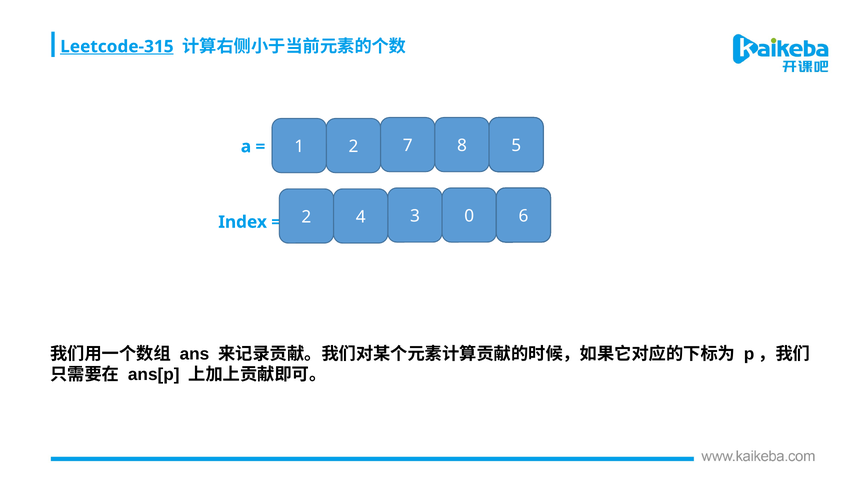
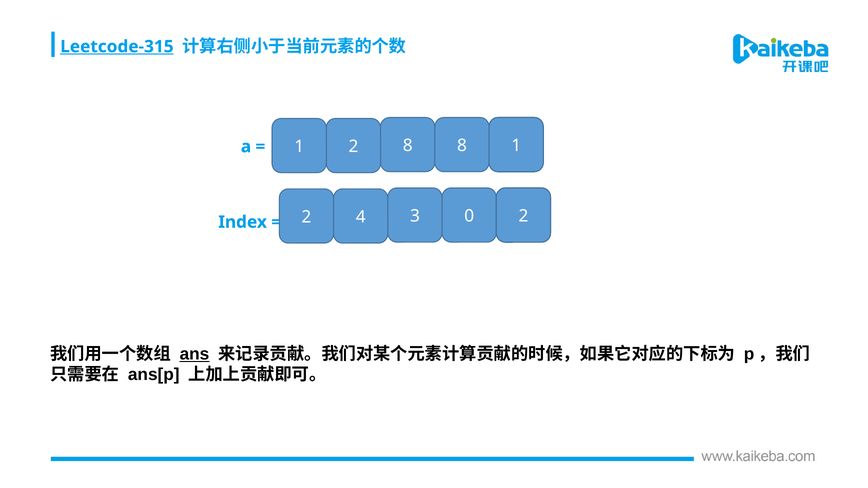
7: 7 -> 8 (408, 146)
8 5: 5 -> 1 (516, 146)
0 6: 6 -> 2 (523, 216)
ans underline: none -> present (194, 354)
